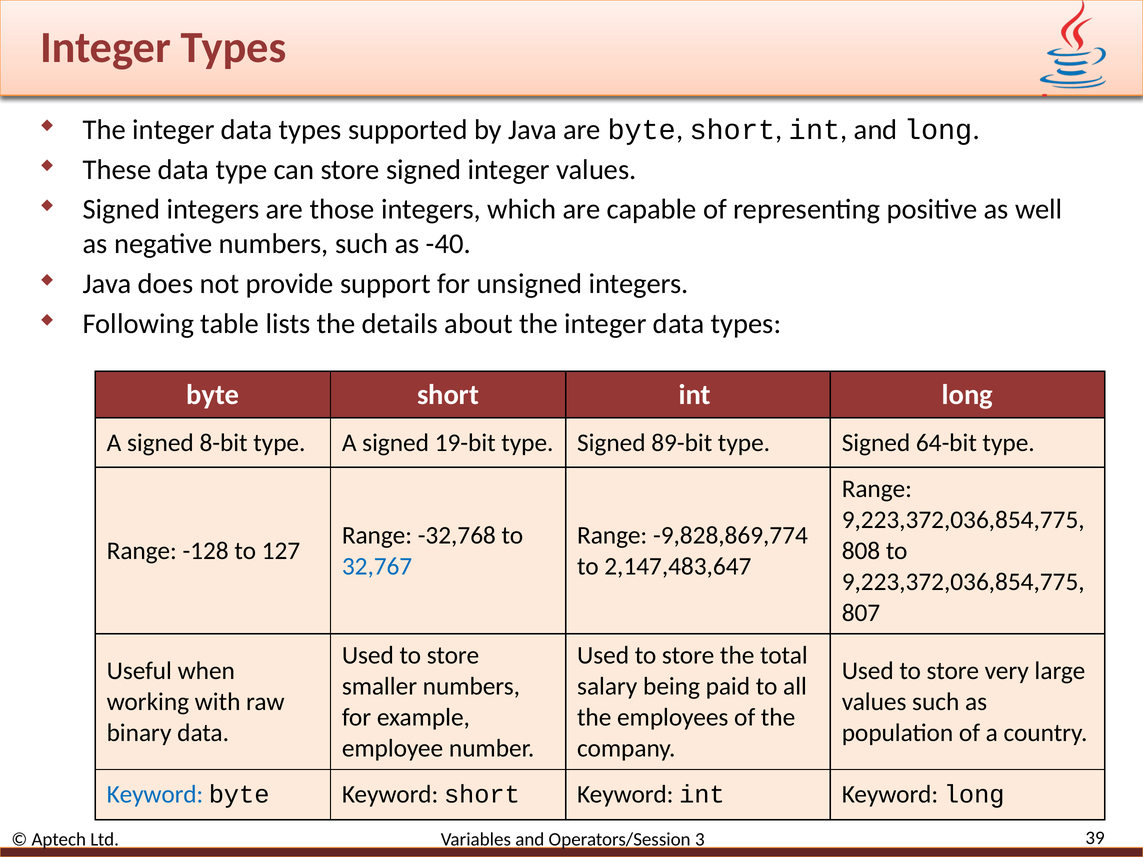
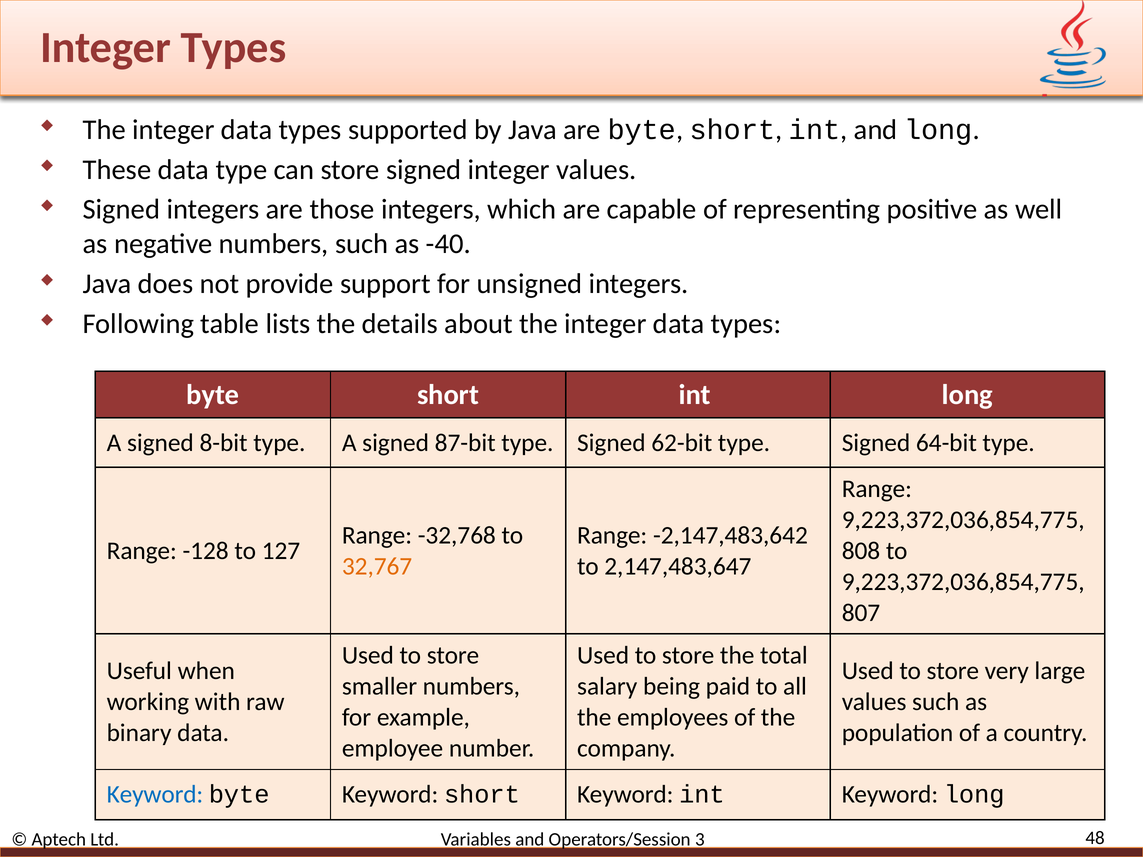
19-bit: 19-bit -> 87-bit (465, 443)
89-bit: 89-bit -> 62-bit (682, 443)
-9,828,869,774: -9,828,869,774 -> -2,147,483,642 (730, 535)
32,767 colour: blue -> orange (377, 566)
39: 39 -> 48 (1095, 838)
